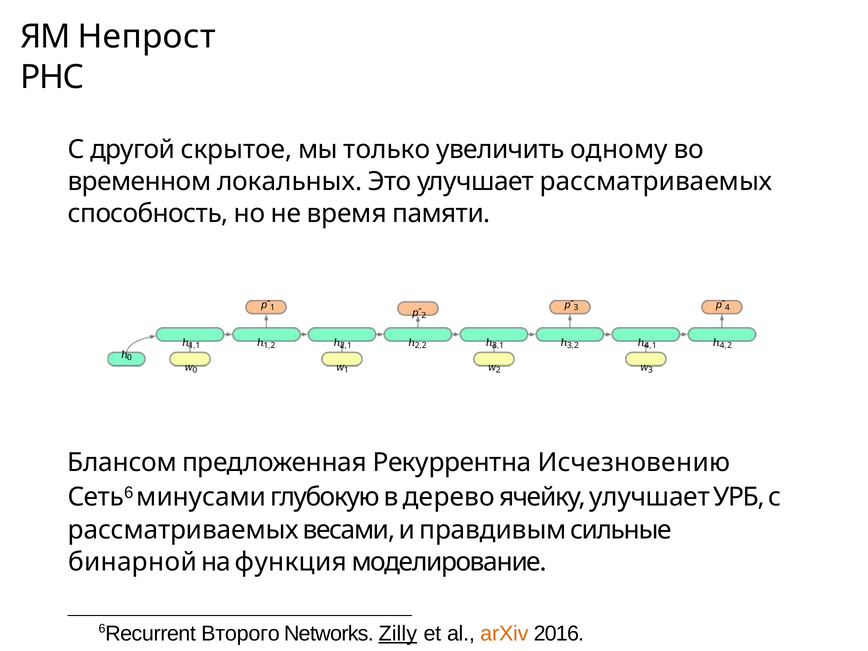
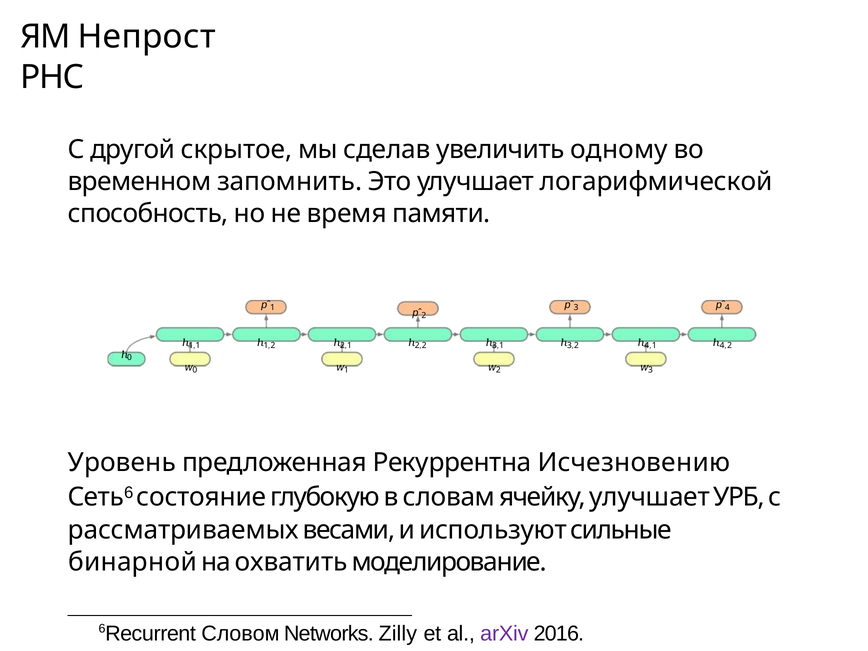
только: только -> сделав (387, 150)
локальных: локальных -> запомнить (290, 182)
улучшает рассматриваемых: рассматриваемых -> логарифмической (656, 182)
Блансом: Блансом -> Уровень (122, 463)
минусами: минусами -> состояние (201, 498)
дерево: дерево -> словам (449, 498)
правдивым: правдивым -> используют (493, 530)
функция: функция -> охватить (291, 563)
Второго: Второго -> Словом (240, 634)
Zilly underline: present -> none (398, 634)
arXiv colour: orange -> purple (504, 634)
